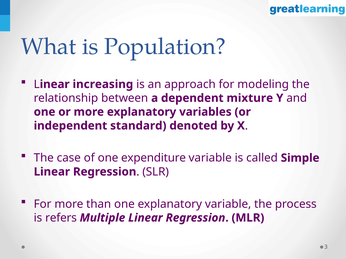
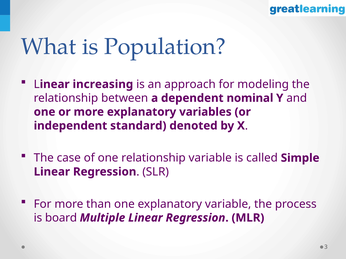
mixture: mixture -> nominal (250, 98)
one expenditure: expenditure -> relationship (153, 158)
refers: refers -> board (61, 218)
